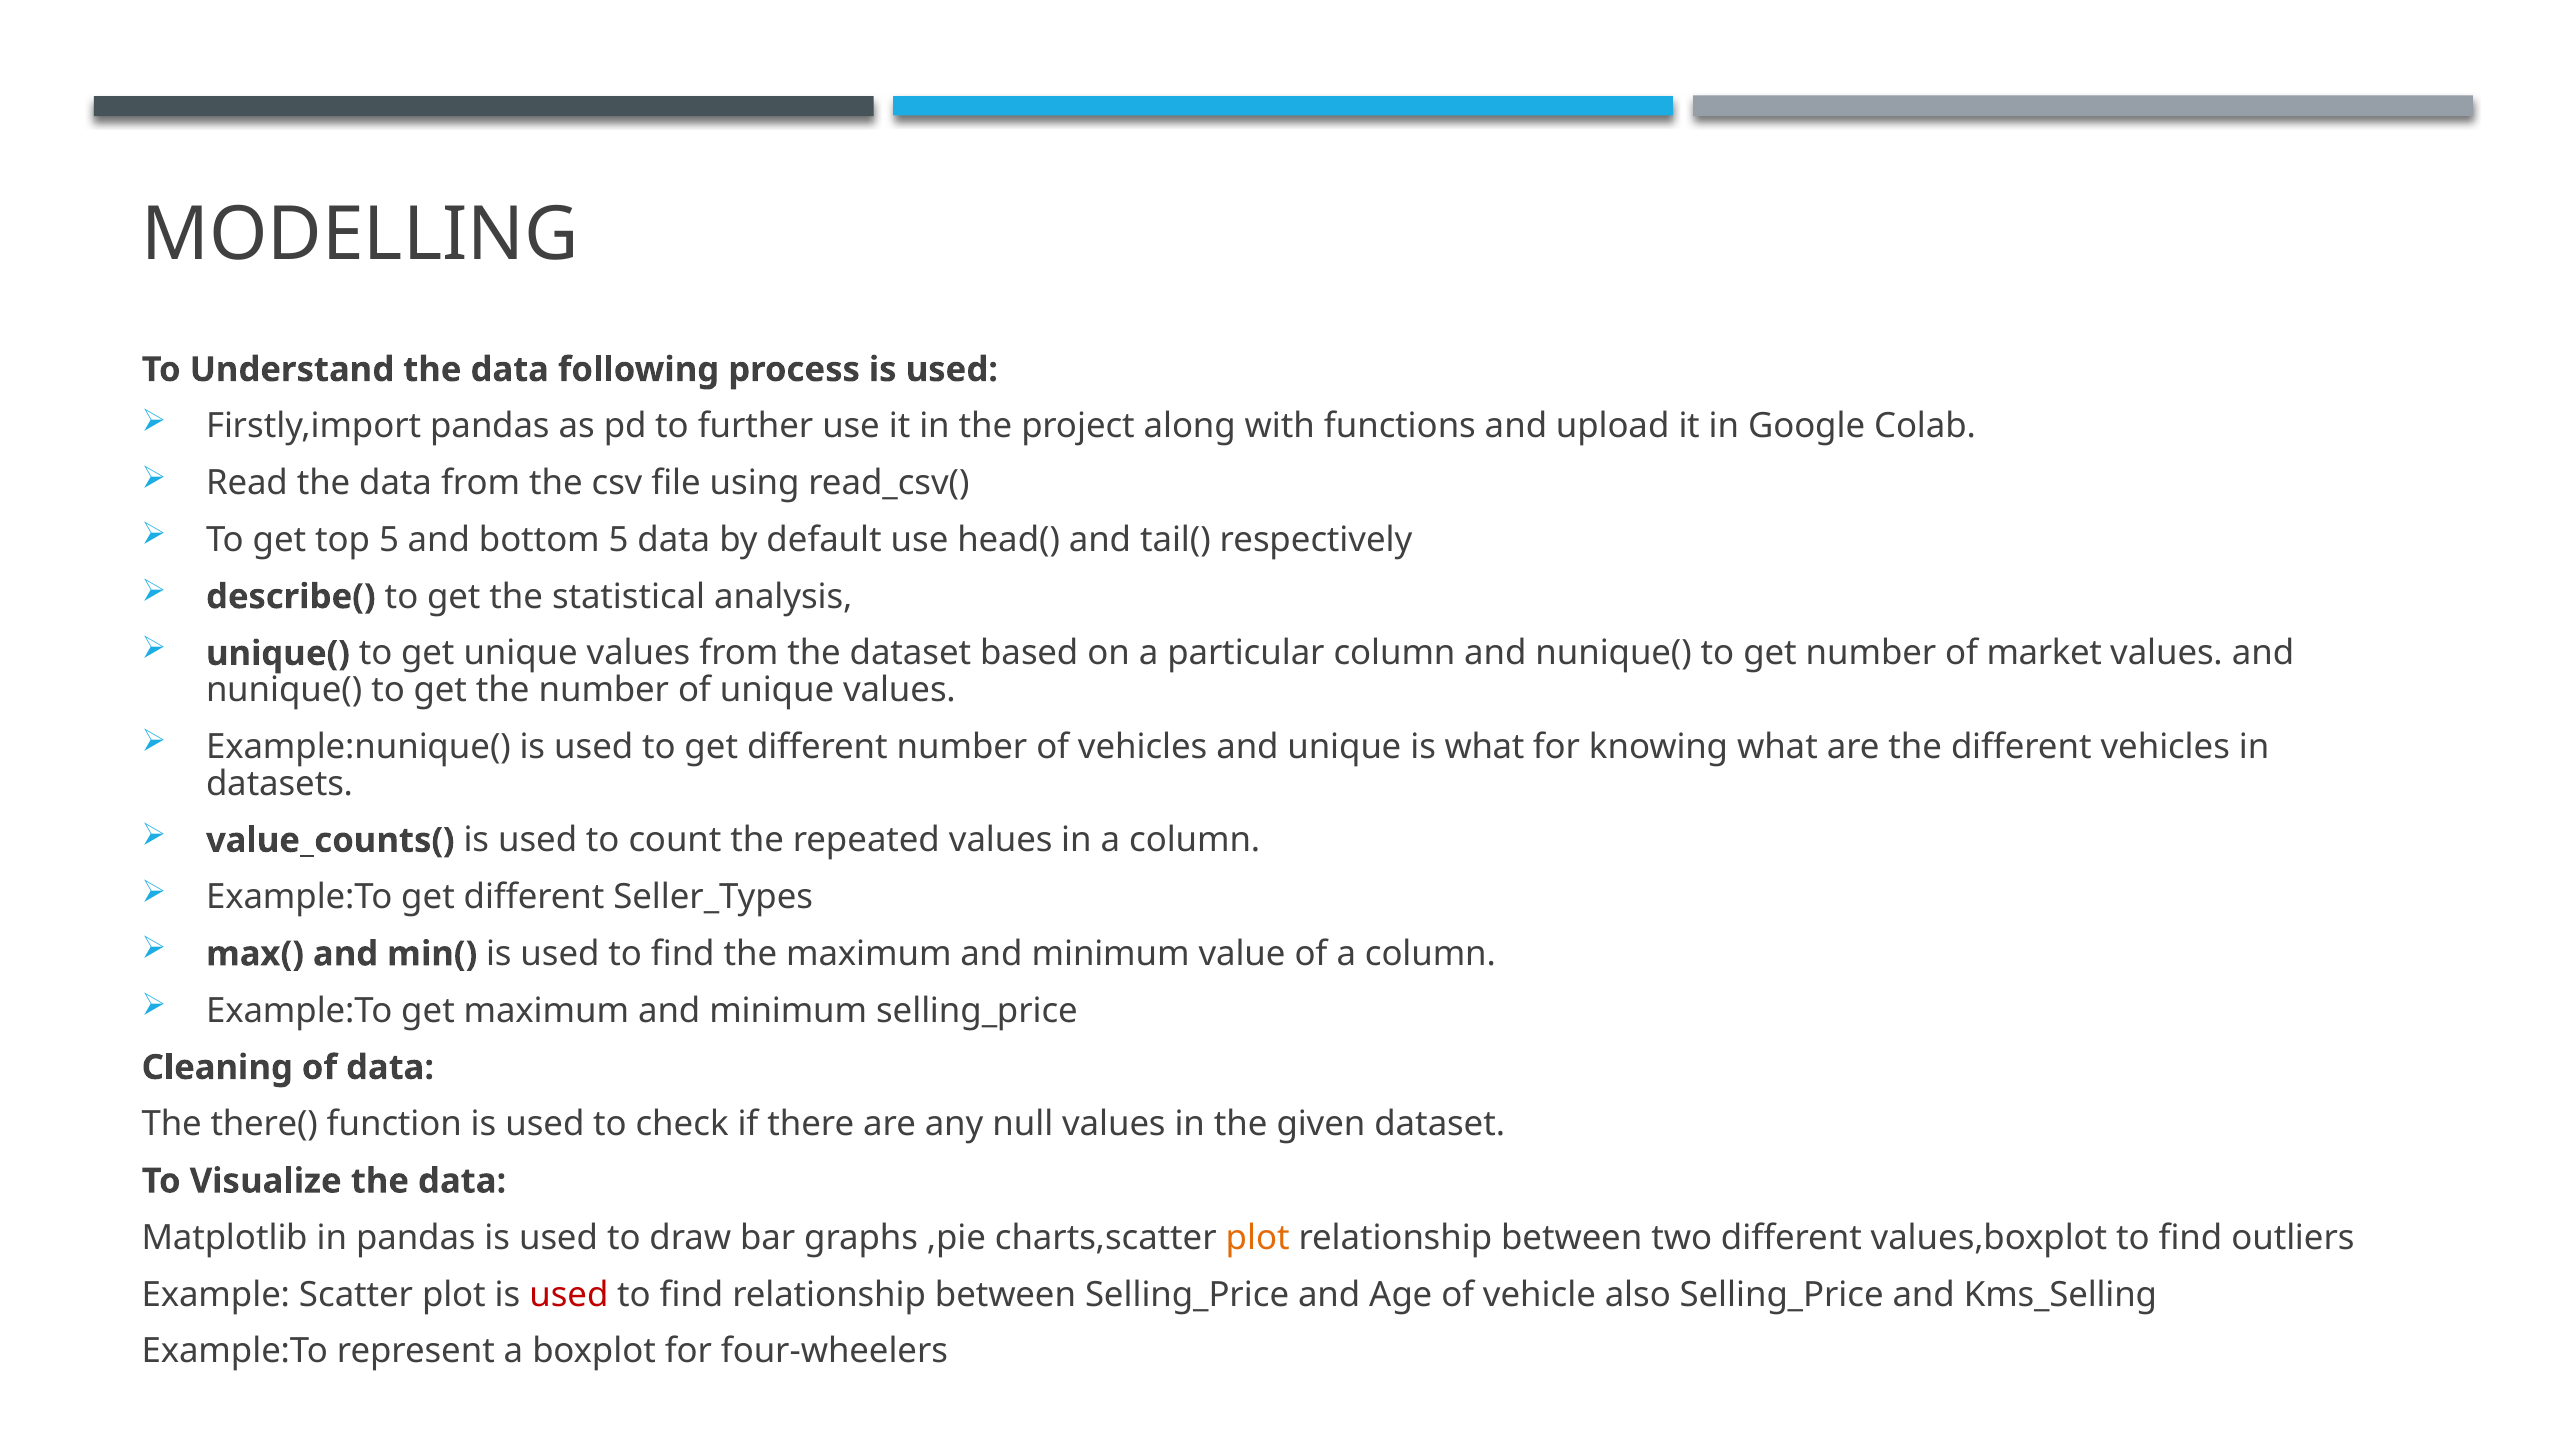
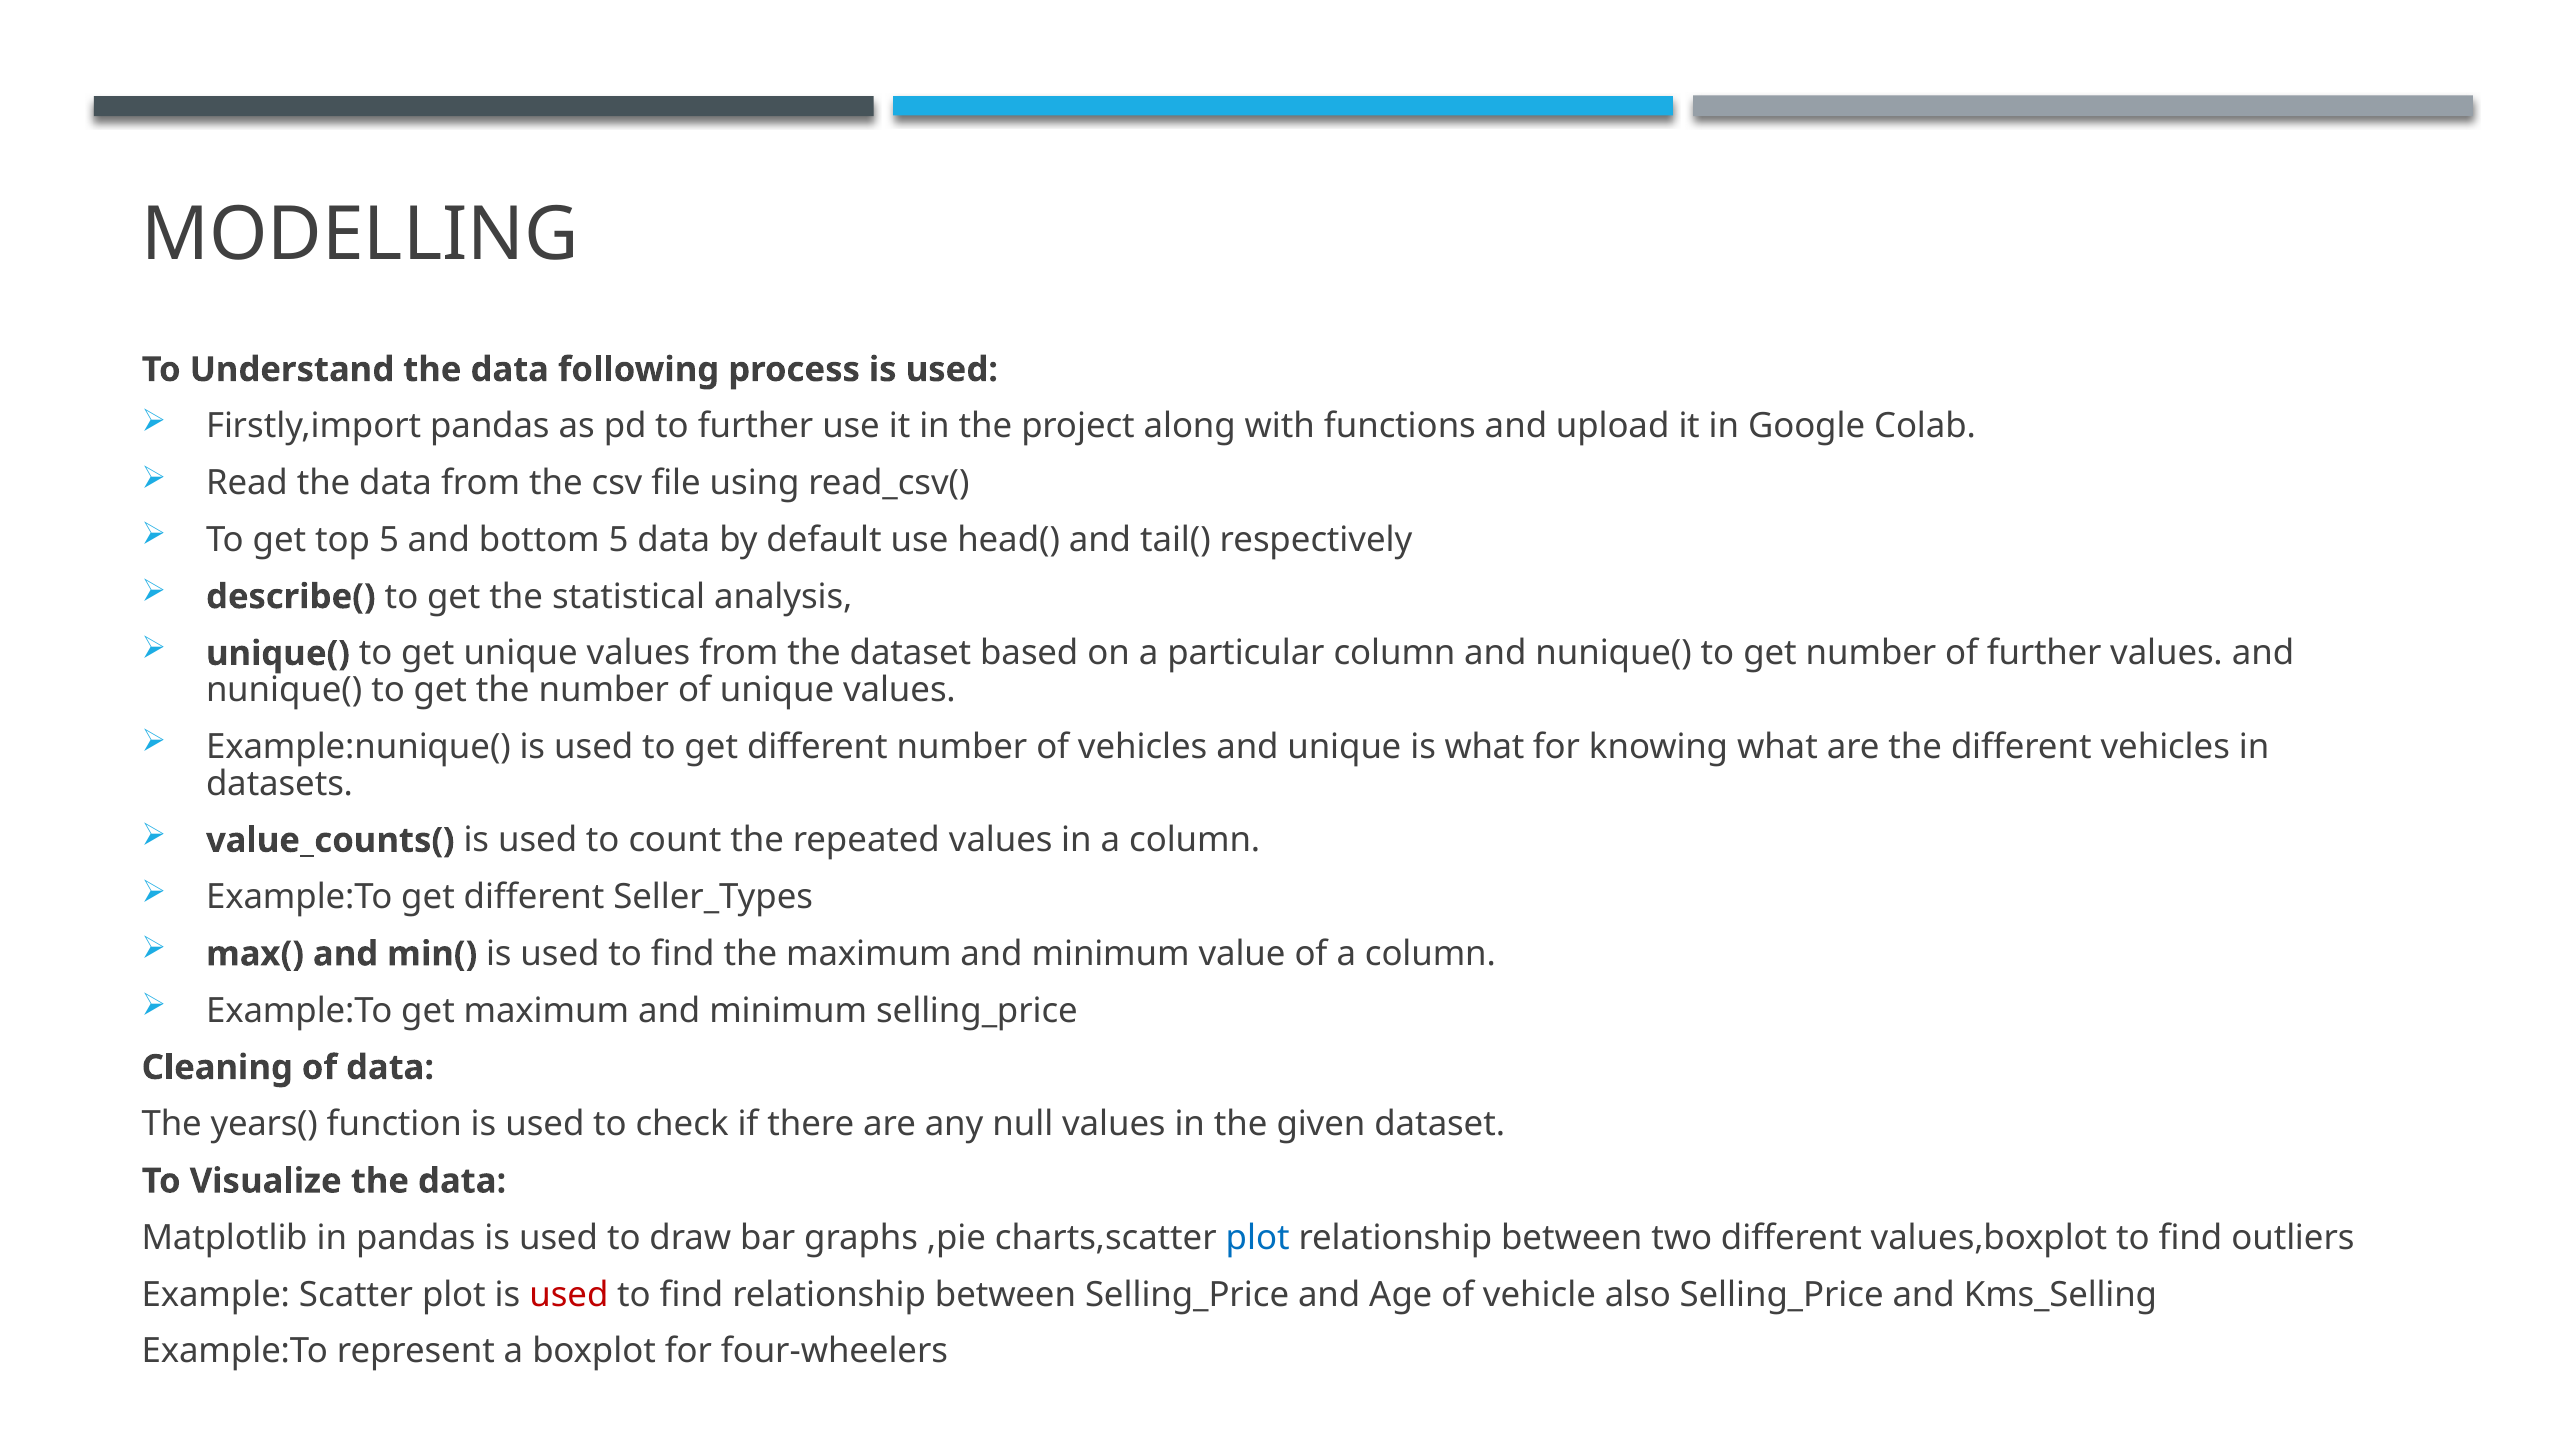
of market: market -> further (2044, 653)
there(: there( -> years( (264, 1124)
plot colour: orange -> blue (1258, 1238)
